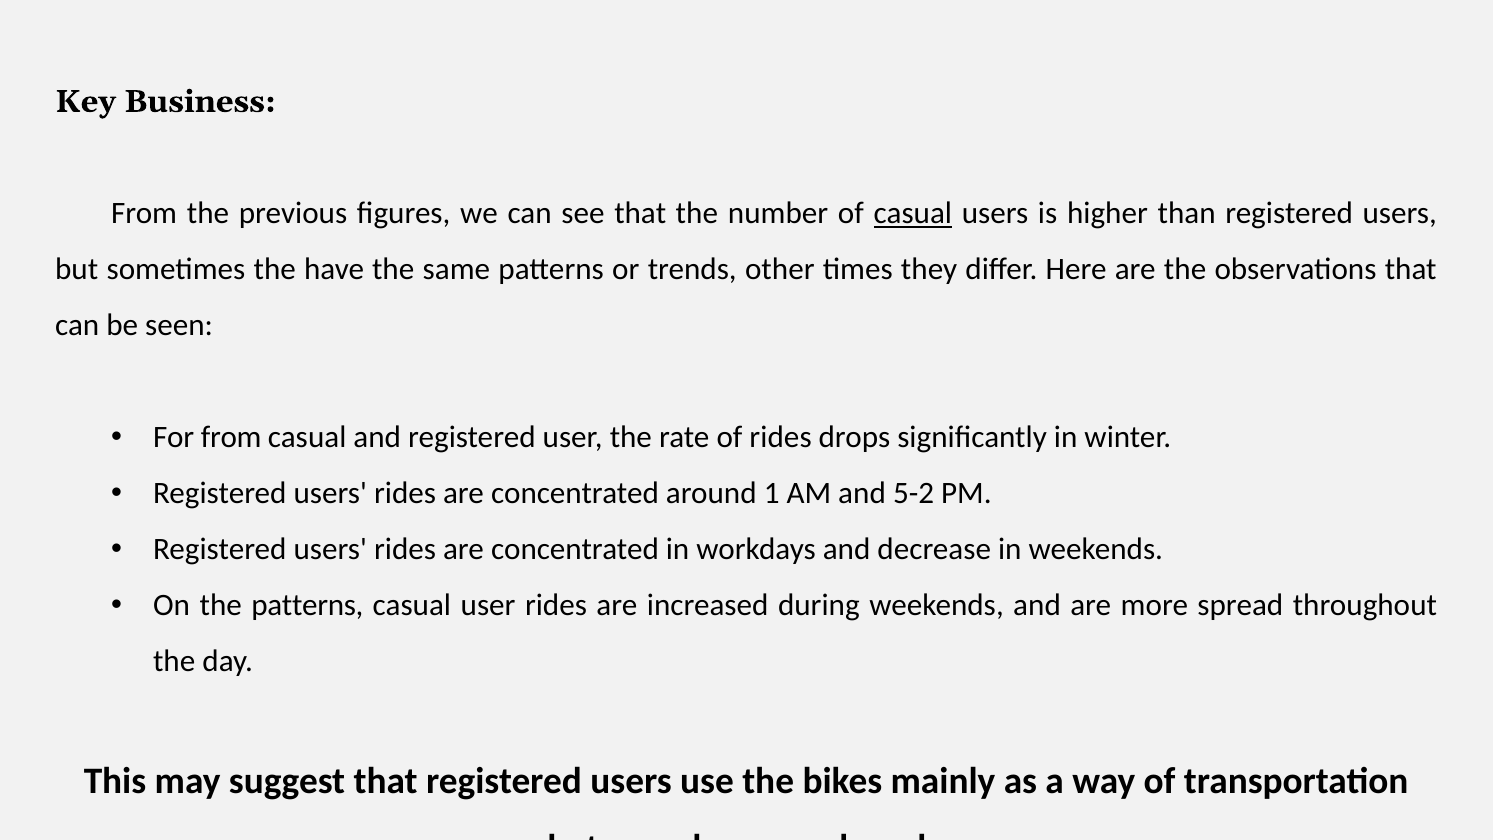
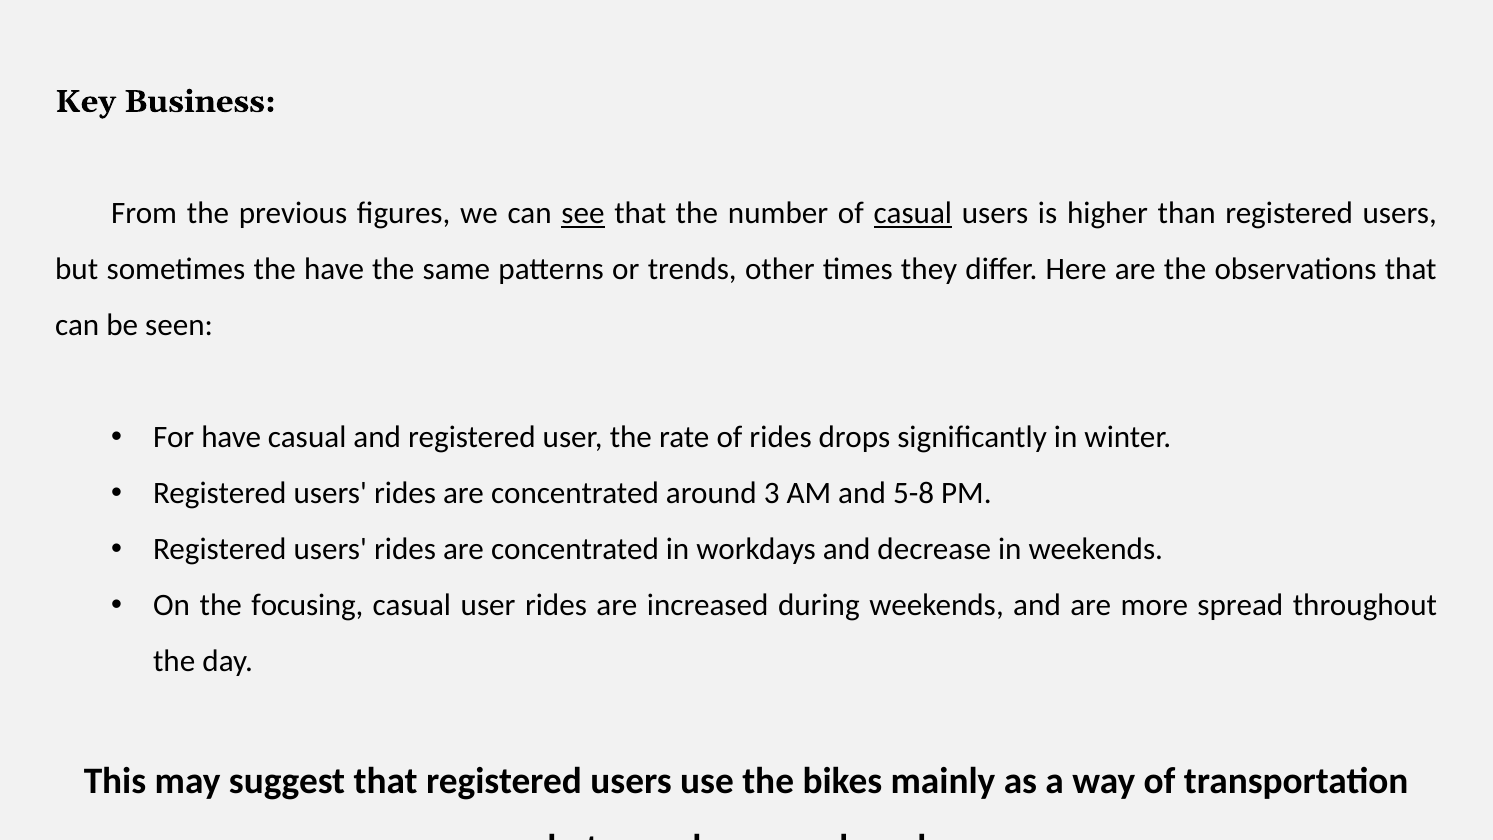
see underline: none -> present (583, 213)
For from: from -> have (231, 437)
1: 1 -> 3 (772, 493)
5-2: 5-2 -> 5-8 (914, 493)
the patterns: patterns -> focusing (307, 605)
